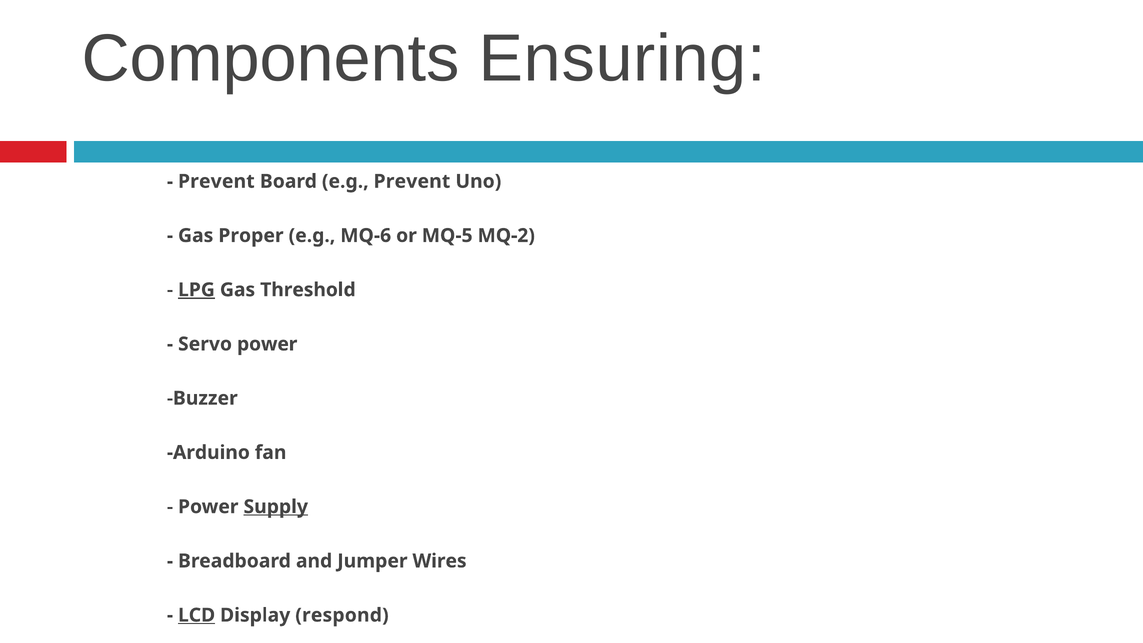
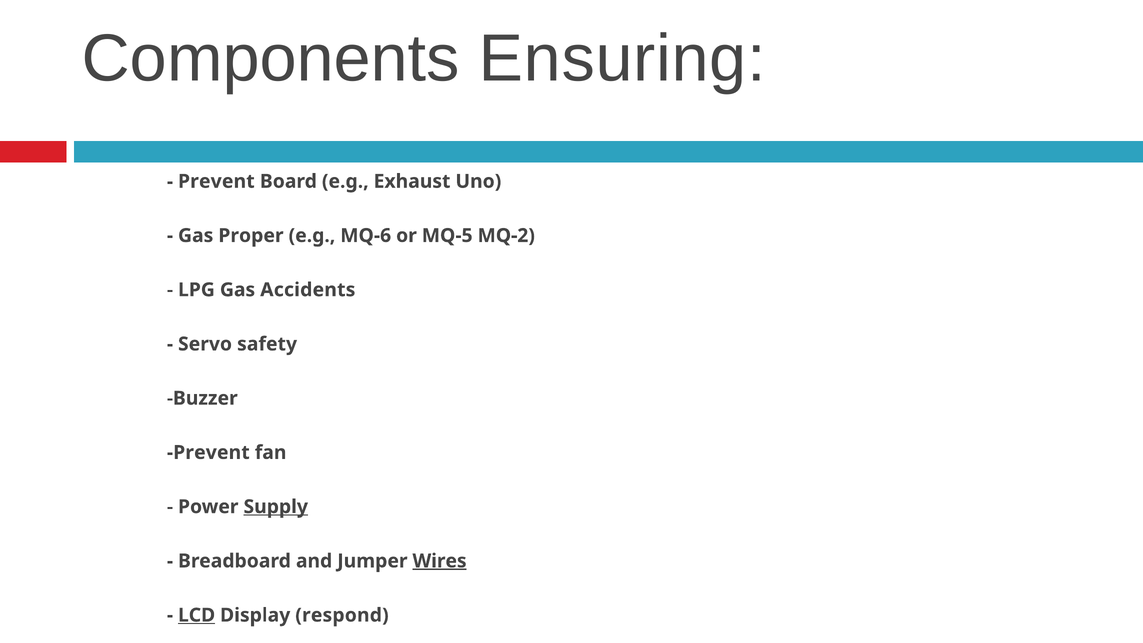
e.g Prevent: Prevent -> Exhaust (412, 181)
LPG underline: present -> none (196, 290)
Threshold: Threshold -> Accidents (308, 290)
Servo power: power -> safety (267, 344)
Arduino: Arduino -> Prevent (208, 452)
Wires underline: none -> present (440, 561)
